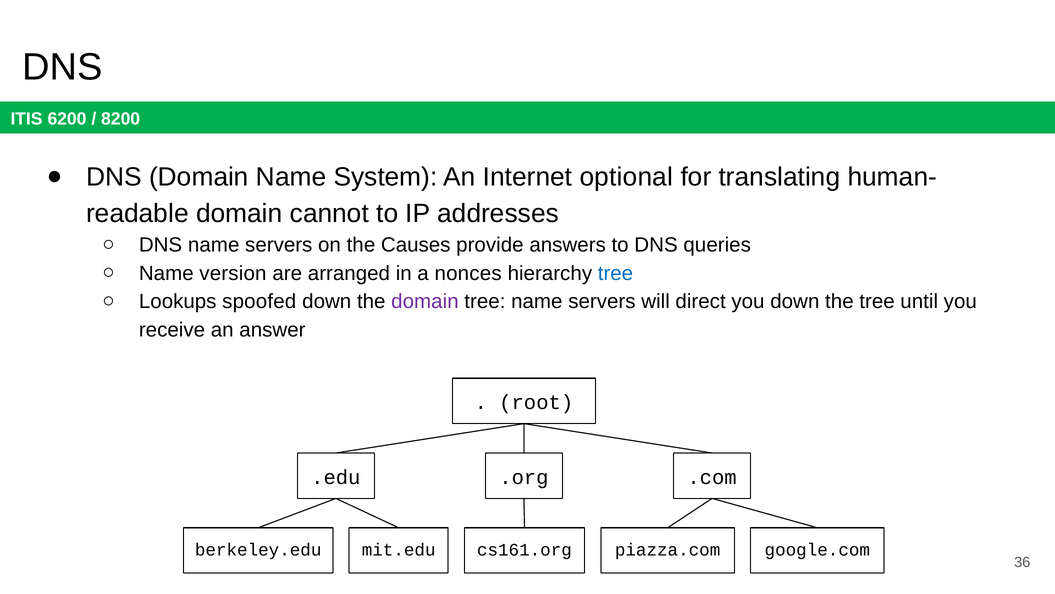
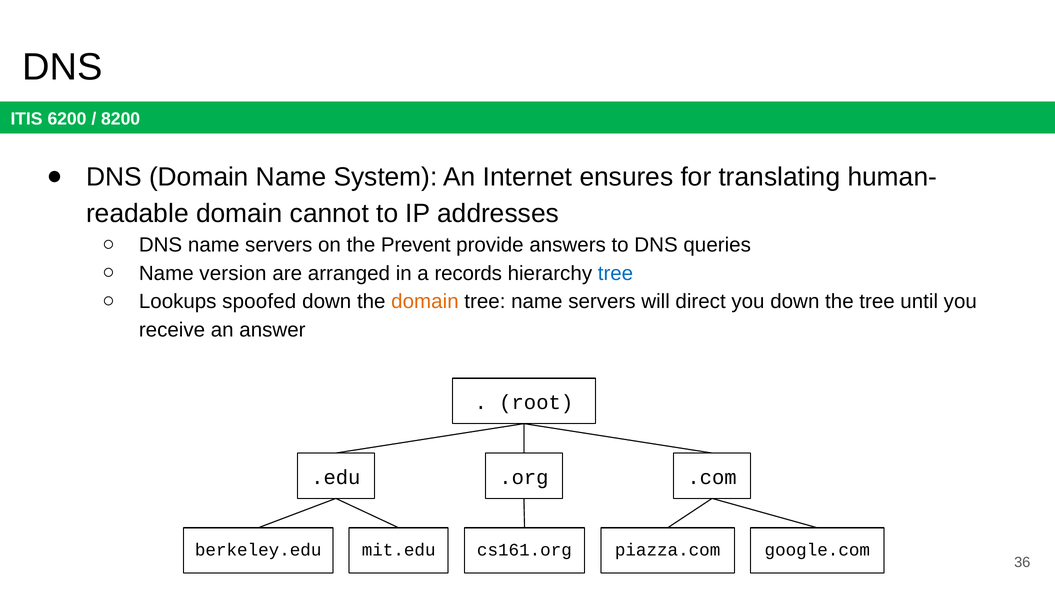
optional: optional -> ensures (626, 177)
Causes: Causes -> Prevent (416, 245)
nonces: nonces -> records (468, 273)
domain colour: purple -> orange (425, 301)
